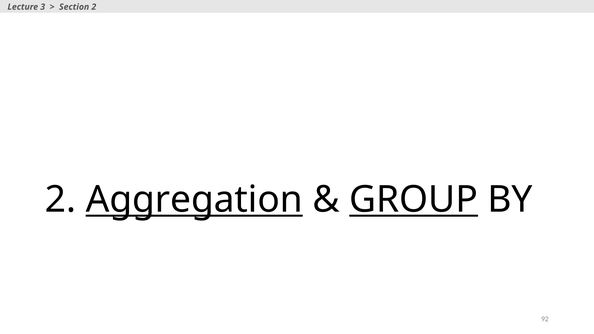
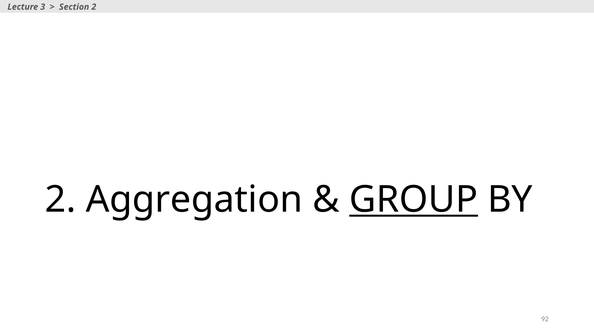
Aggregation underline: present -> none (194, 200)
